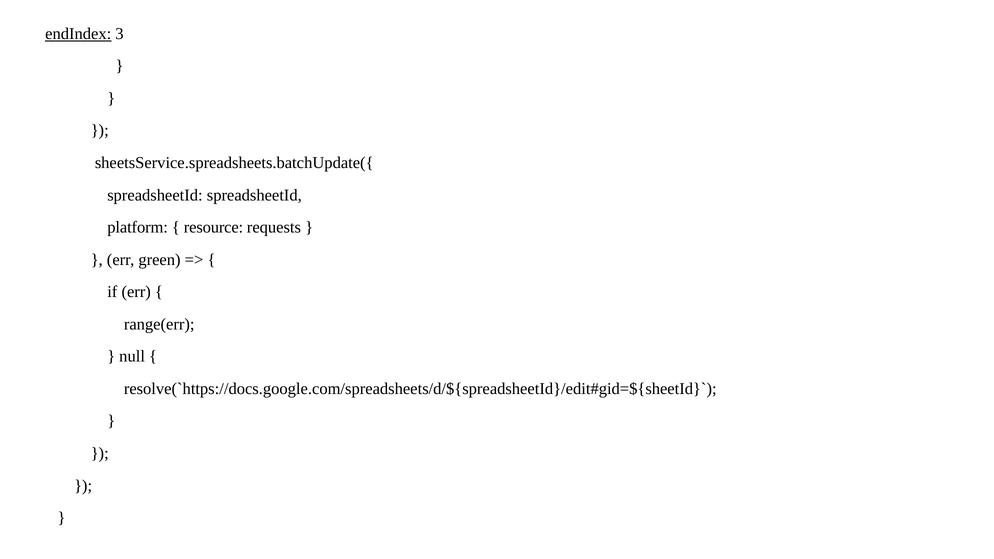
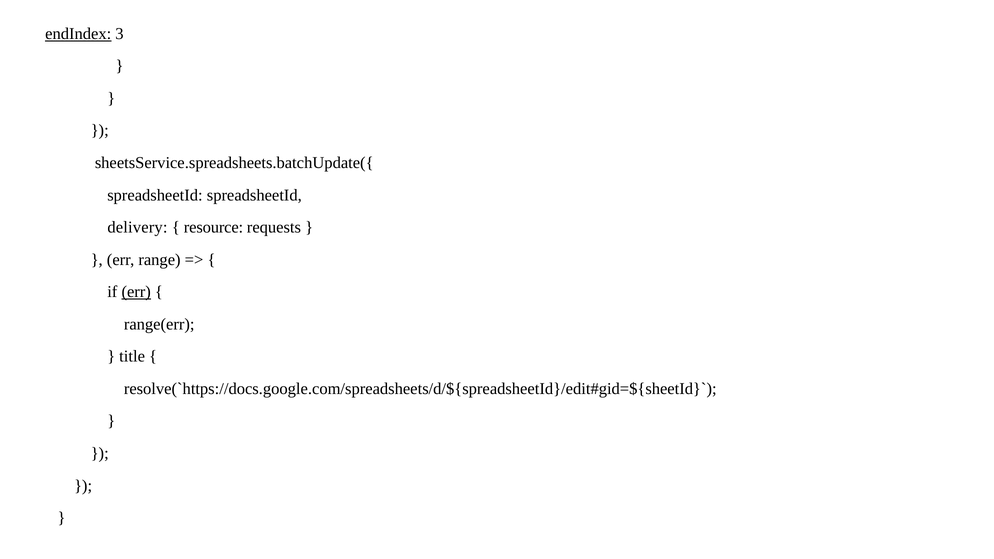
platform: platform -> delivery (137, 227)
green: green -> range (159, 260)
err underline: none -> present (136, 292)
null: null -> title (132, 357)
